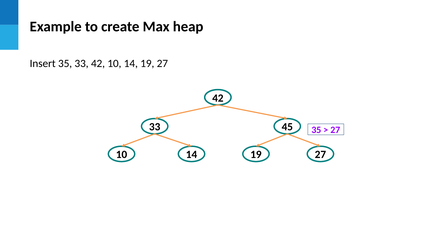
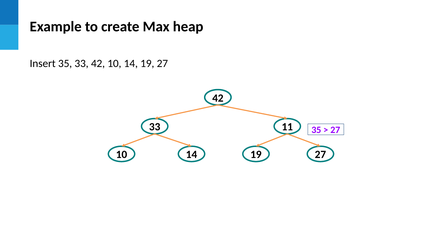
45: 45 -> 11 (287, 127)
